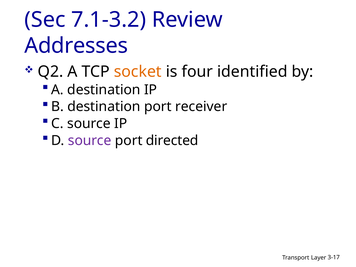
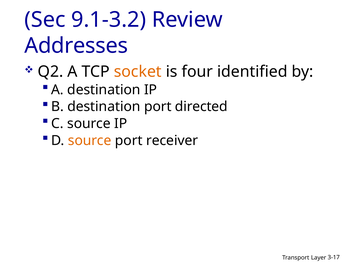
7.1-3.2: 7.1-3.2 -> 9.1-3.2 (109, 20)
receiver: receiver -> directed (201, 107)
source colour: purple -> orange (90, 140)
directed: directed -> receiver (172, 140)
